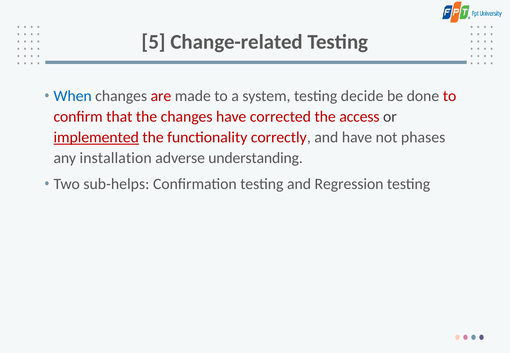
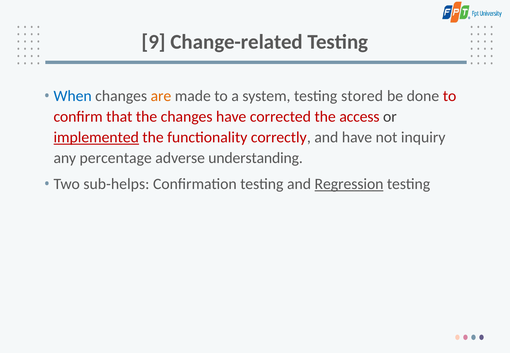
5: 5 -> 9 (154, 42)
are colour: red -> orange (161, 96)
decide: decide -> stored (362, 96)
phases: phases -> inquiry (423, 137)
installation: installation -> percentage (116, 158)
Regression underline: none -> present (349, 184)
